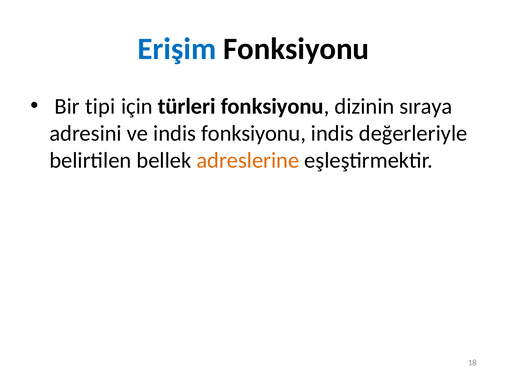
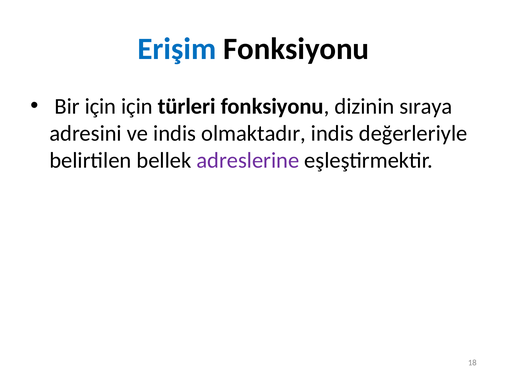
Bir tipi: tipi -> için (100, 106)
indis fonksiyonu: fonksiyonu -> olmaktadır (254, 133)
adreslerine colour: orange -> purple (248, 160)
